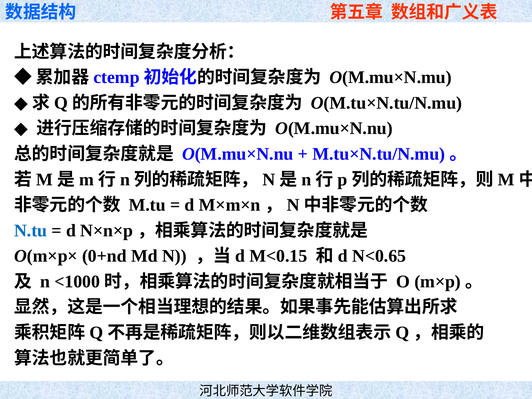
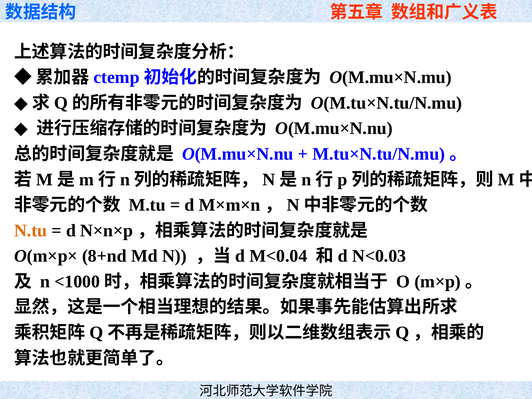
N.tu colour: blue -> orange (31, 231)
0+nd: 0+nd -> 8+nd (104, 256)
M<0.15: M<0.15 -> M<0.04 (278, 256)
N<0.65: N<0.65 -> N<0.03 (379, 256)
